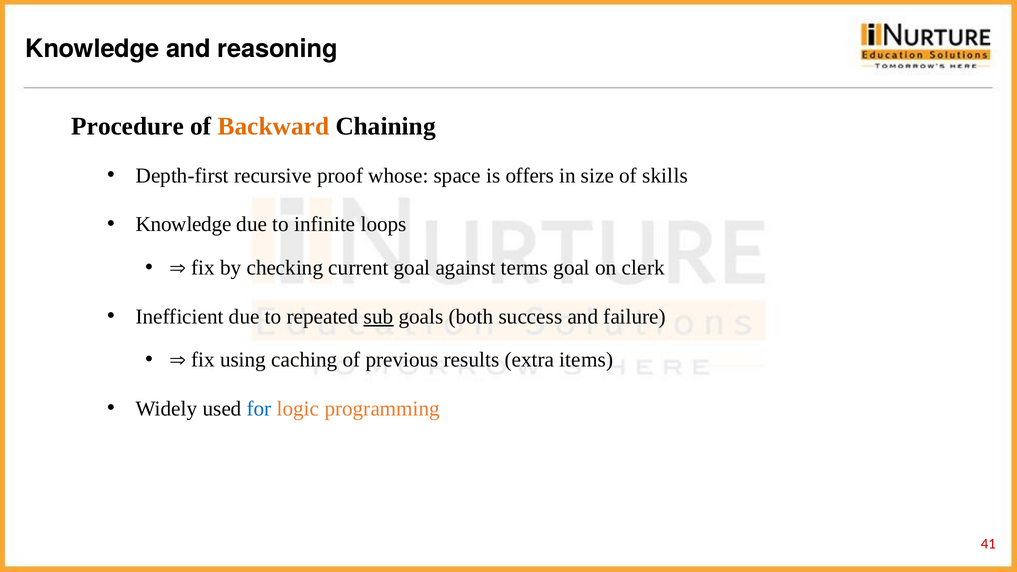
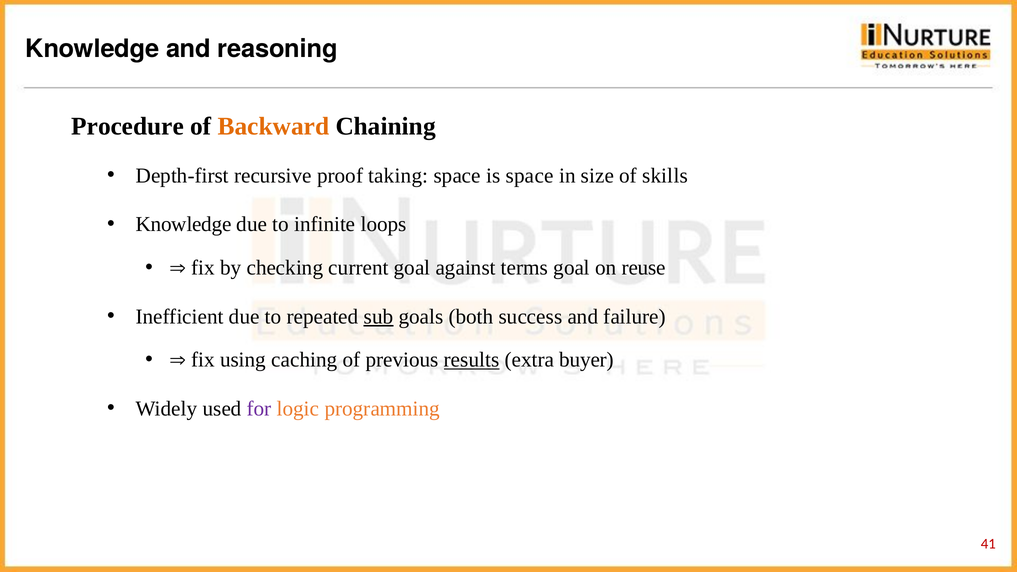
whose: whose -> taking (398, 176)
is offers: offers -> space (530, 176)
clerk: clerk -> reuse (644, 268)
results underline: none -> present (472, 360)
items: items -> buyer (586, 360)
for colour: blue -> purple (259, 409)
